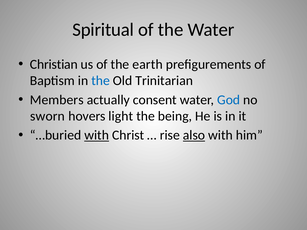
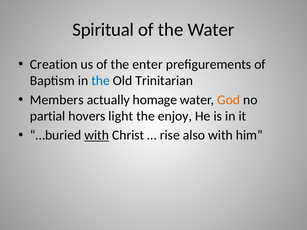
Christian: Christian -> Creation (54, 64)
earth: earth -> enter (148, 64)
consent: consent -> homage (155, 100)
God colour: blue -> orange (229, 100)
sworn: sworn -> partial (48, 116)
being: being -> enjoy (175, 116)
also underline: present -> none (194, 135)
